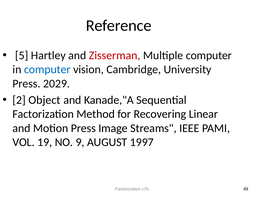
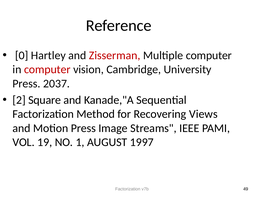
5: 5 -> 0 (22, 55)
computer colour: blue -> red (47, 69)
2029: 2029 -> 2037 (57, 84)
Object: Object -> Square (45, 100)
Linear: Linear -> Views (203, 114)
9: 9 -> 1 (80, 142)
